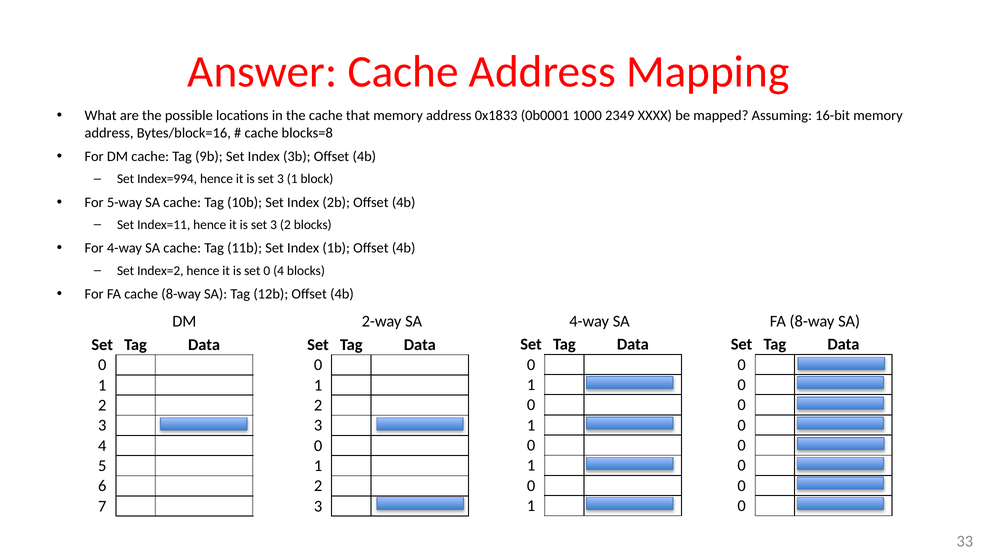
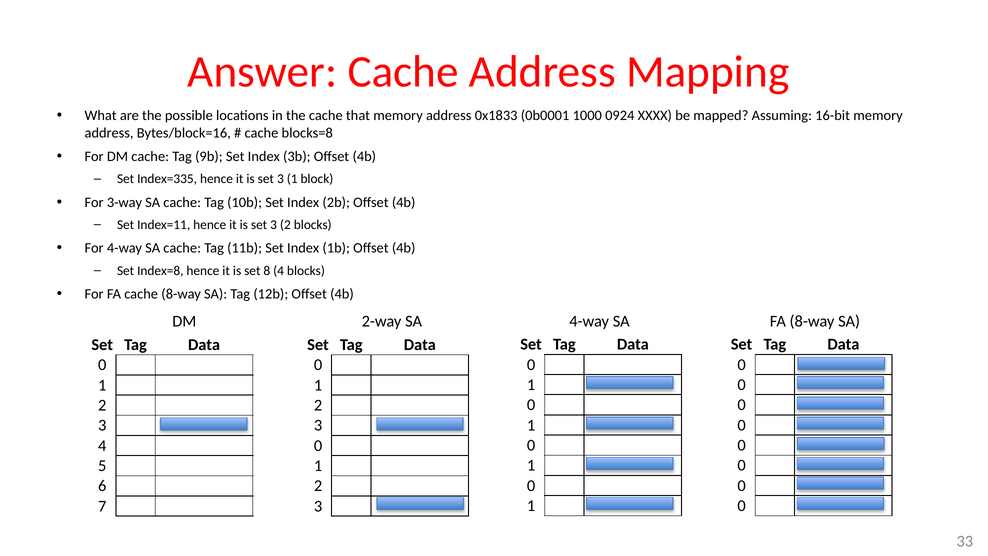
2349: 2349 -> 0924 (620, 115)
Index=994: Index=994 -> Index=335 (167, 179)
5-way: 5-way -> 3-way (124, 202)
Index=2: Index=2 -> Index=8 (160, 270)
set 0: 0 -> 8 (267, 270)
